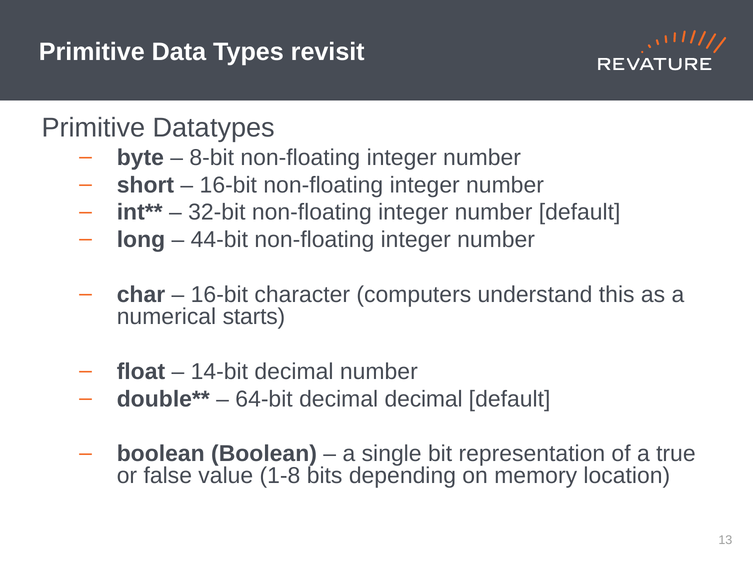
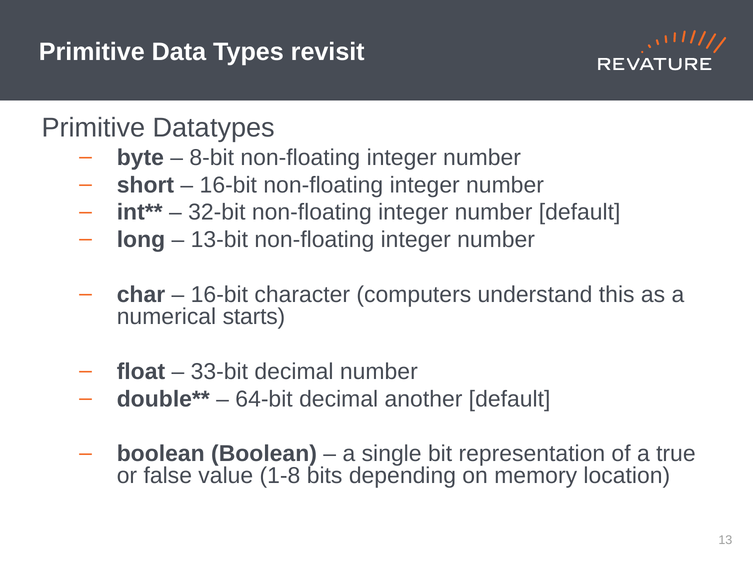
44-bit: 44-bit -> 13-bit (219, 240)
14-bit: 14-bit -> 33-bit (219, 371)
decimal decimal: decimal -> another (424, 399)
